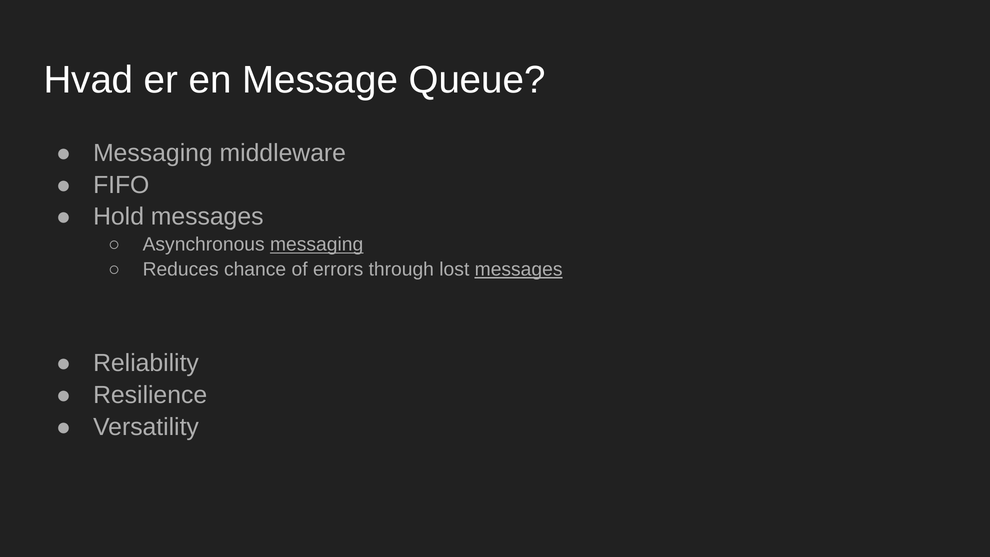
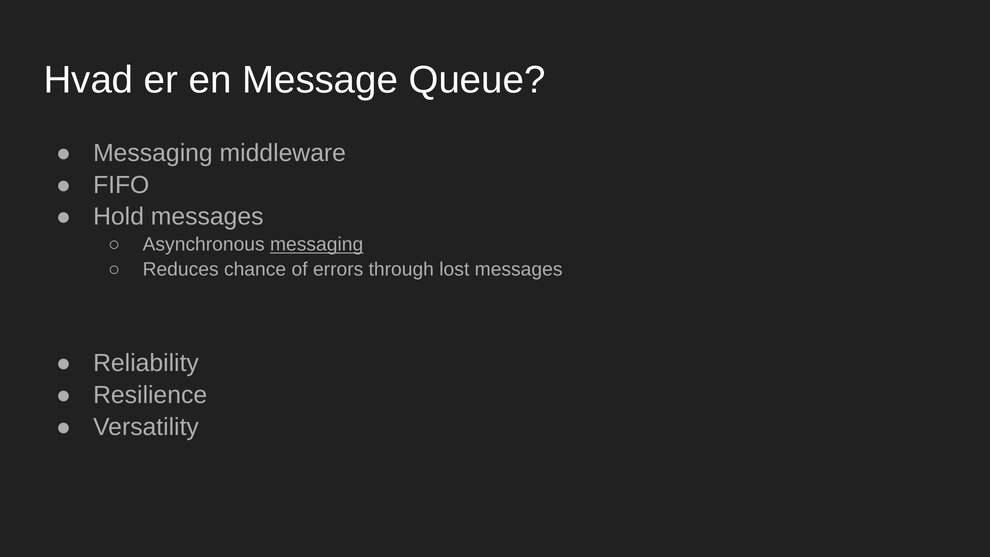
messages underline: present -> none (519, 269)
